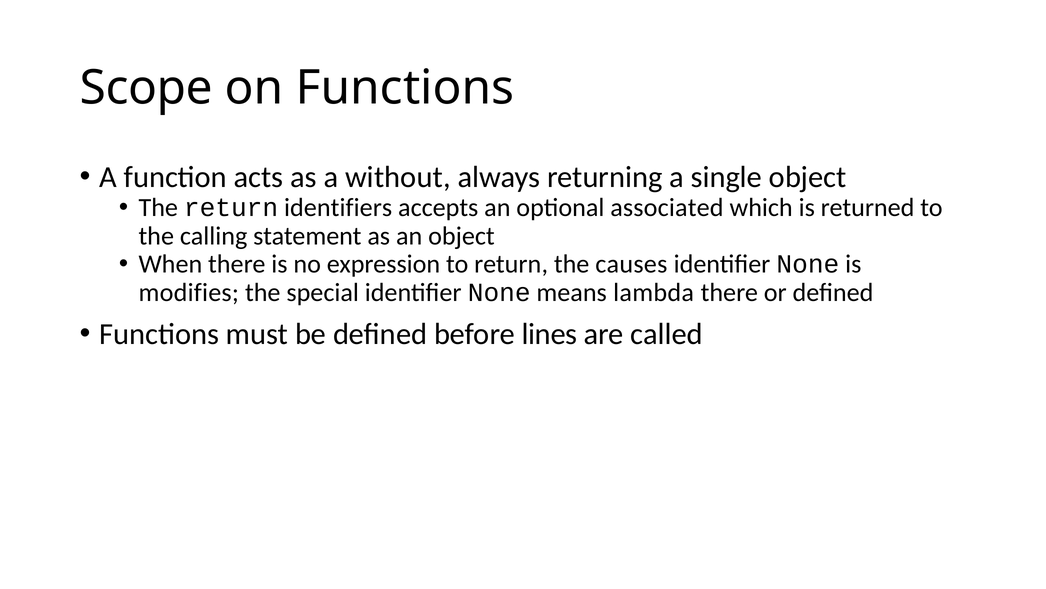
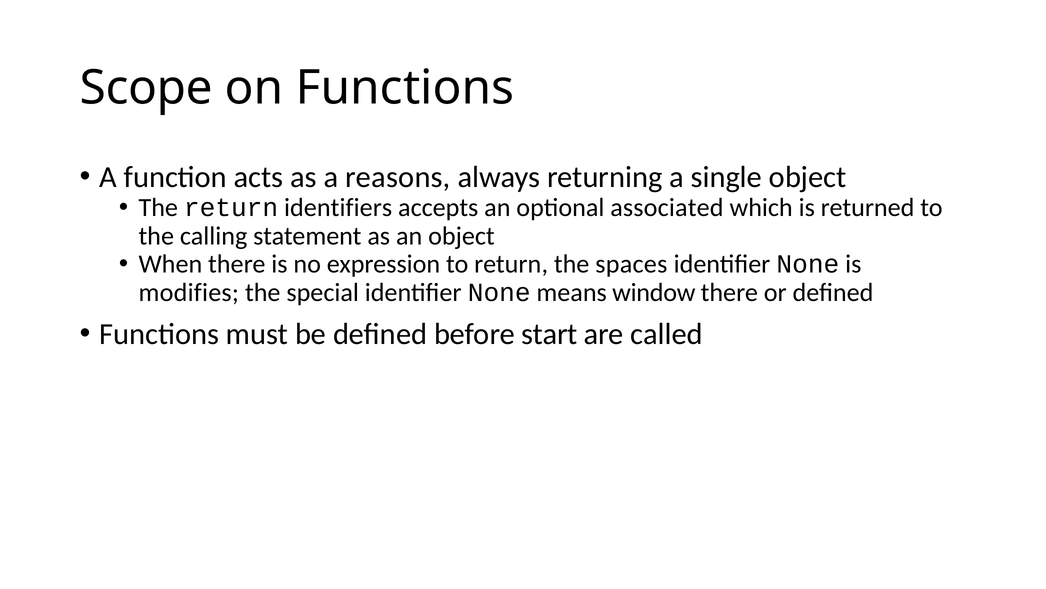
without: without -> reasons (398, 177)
causes: causes -> spaces (631, 264)
lambda: lambda -> window (654, 292)
lines: lines -> start (549, 334)
